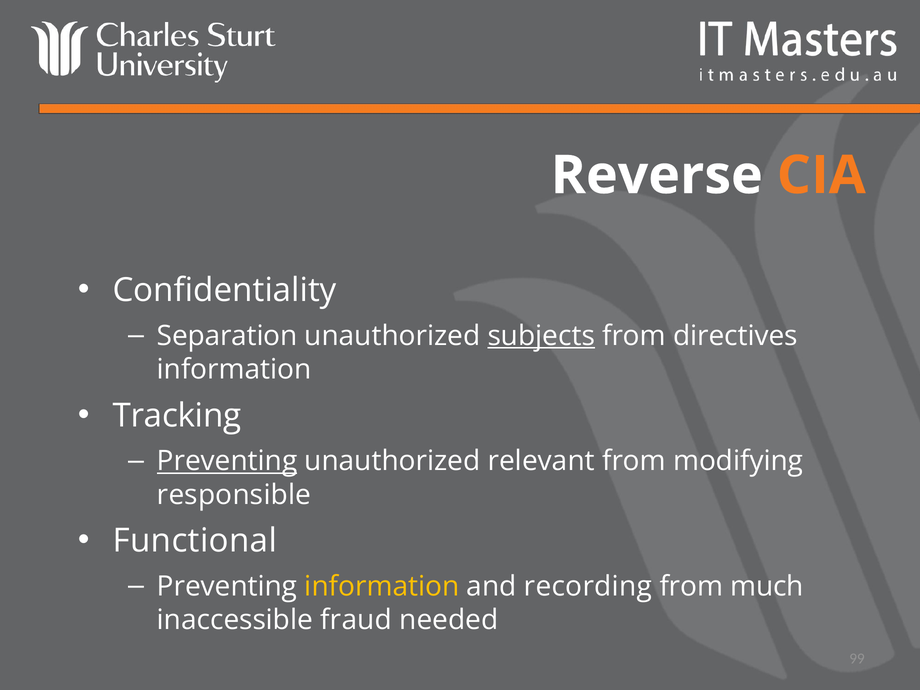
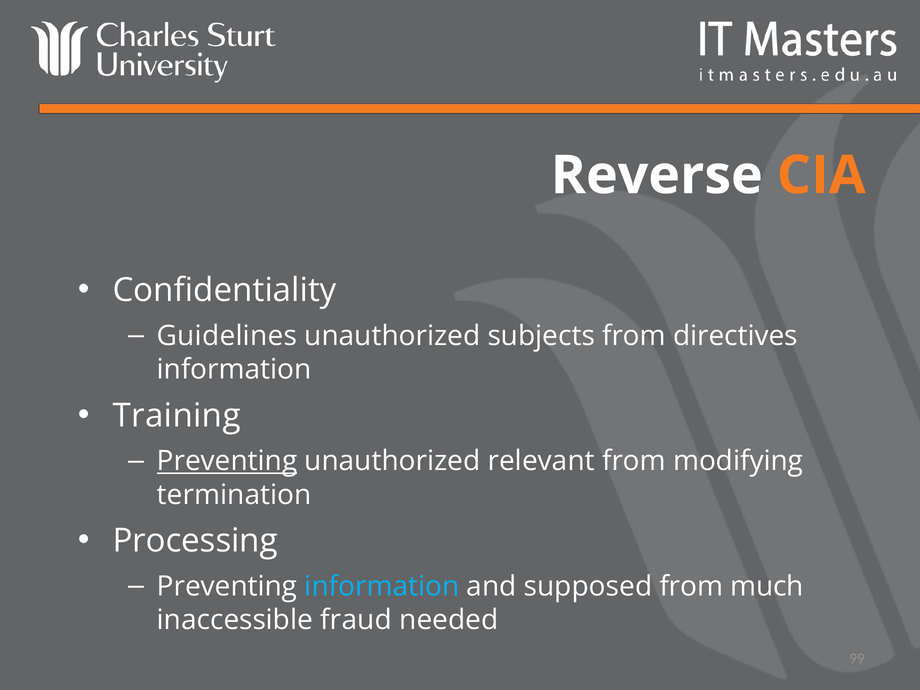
Separation: Separation -> Guidelines (227, 336)
subjects underline: present -> none (541, 336)
Tracking: Tracking -> Training (177, 416)
responsible: responsible -> termination (234, 495)
Functional: Functional -> Processing (195, 541)
information colour: yellow -> light blue (382, 586)
recording: recording -> supposed (588, 586)
